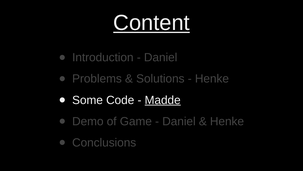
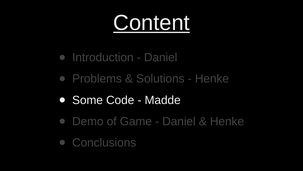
Madde underline: present -> none (163, 100)
